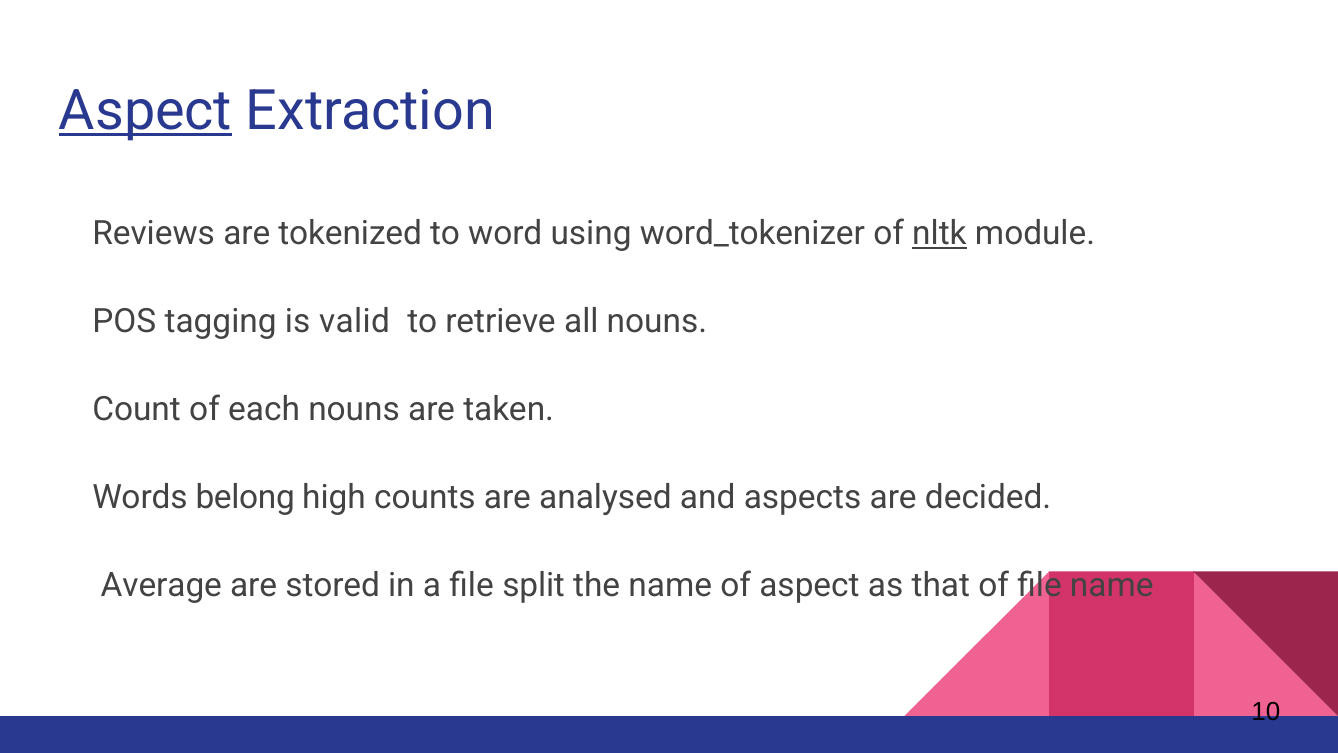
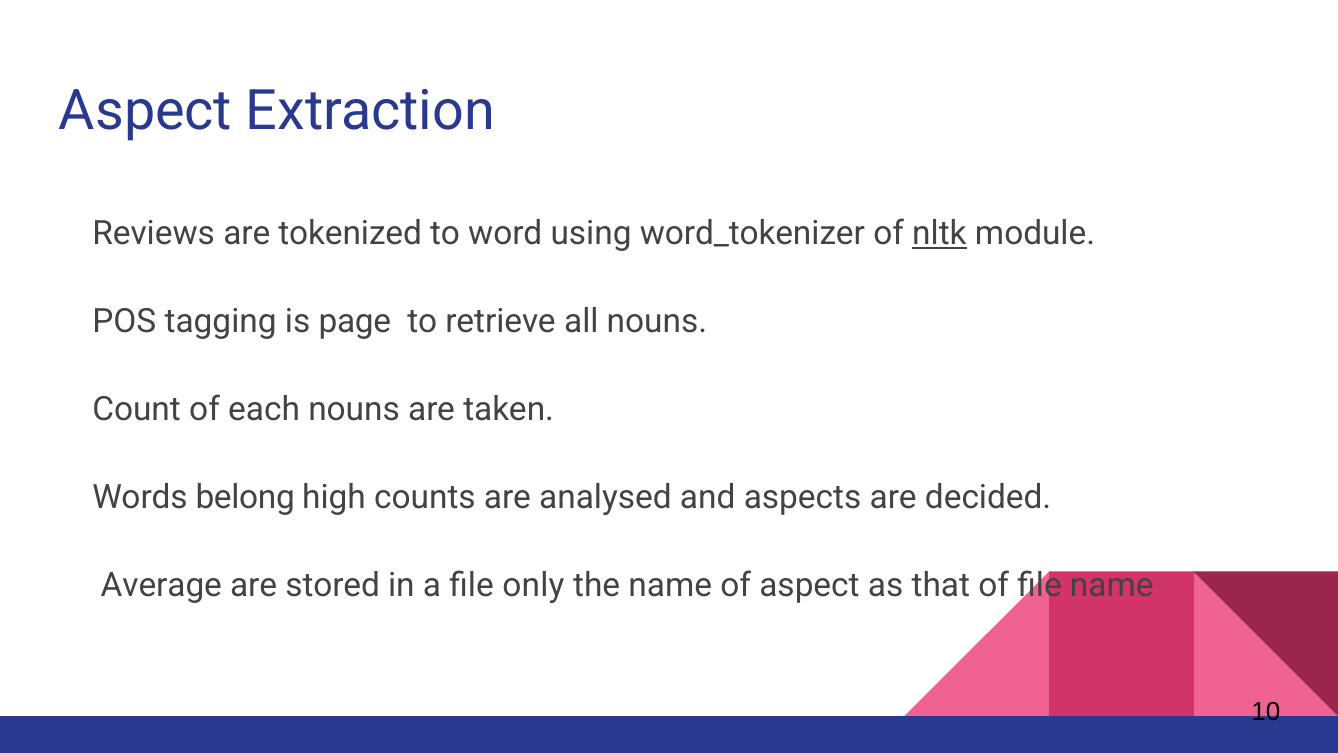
Aspect underline: present -> none (146, 111)
valid: valid -> page (355, 322)
split: split -> only (533, 585)
